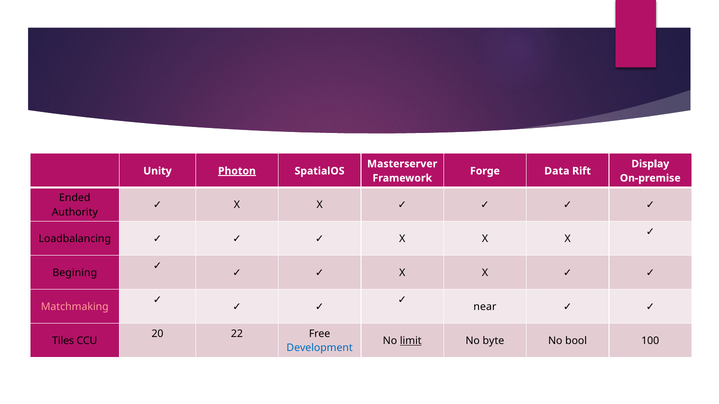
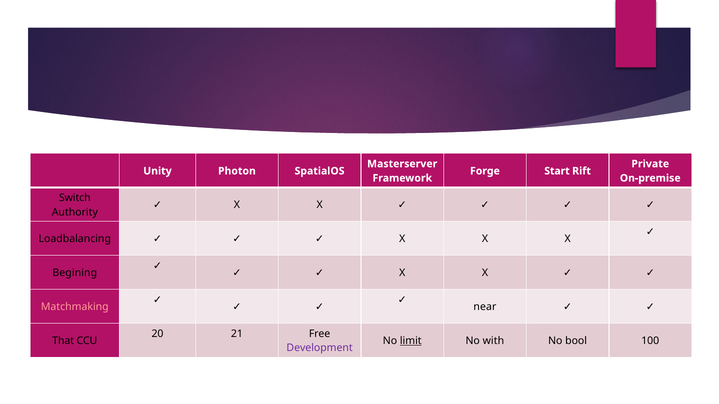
Display: Display -> Private (650, 164)
Photon underline: present -> none (237, 171)
Data: Data -> Start (557, 171)
Ended: Ended -> Switch (75, 198)
22: 22 -> 21 (237, 334)
Tiles: Tiles -> That (63, 341)
byte: byte -> with (493, 341)
Development colour: blue -> purple (320, 348)
